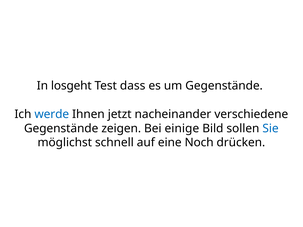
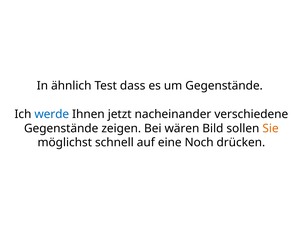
losgeht: losgeht -> ähnlich (71, 86)
einige: einige -> wären (182, 128)
Sie colour: blue -> orange (271, 128)
